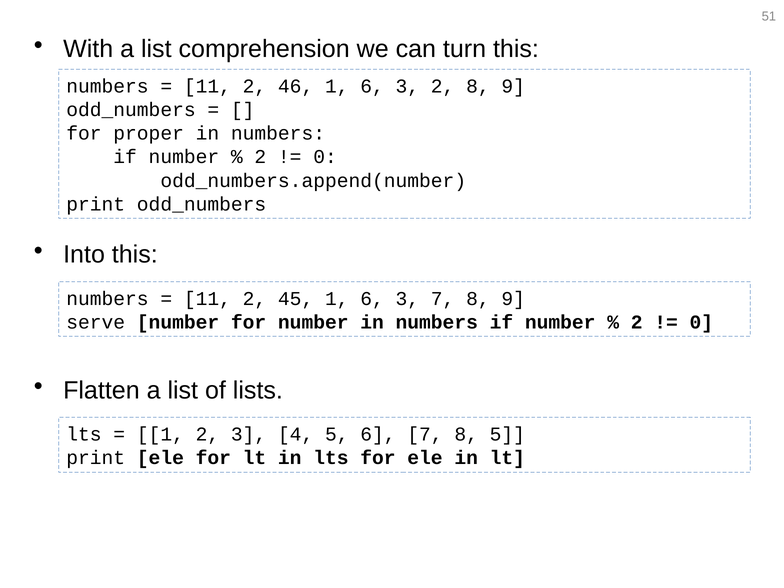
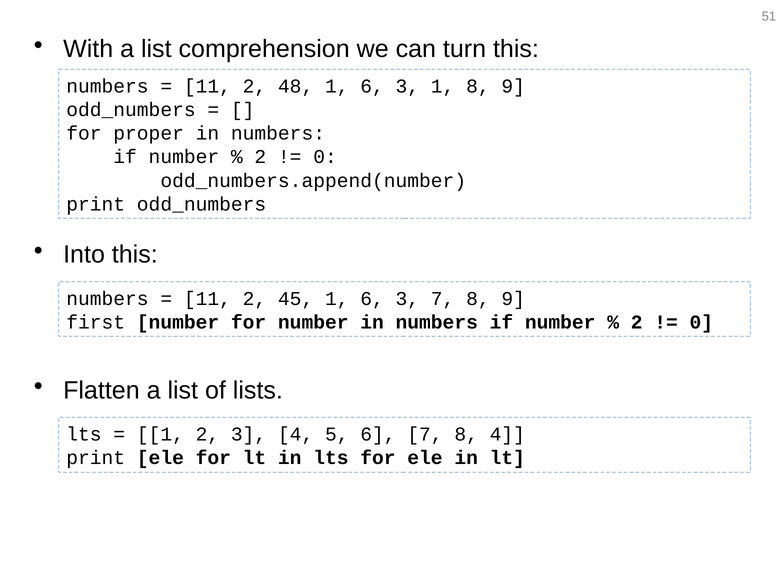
46: 46 -> 48 (296, 86)
3 2: 2 -> 1 (443, 86)
serve: serve -> first (96, 322)
8 5: 5 -> 4 (507, 434)
